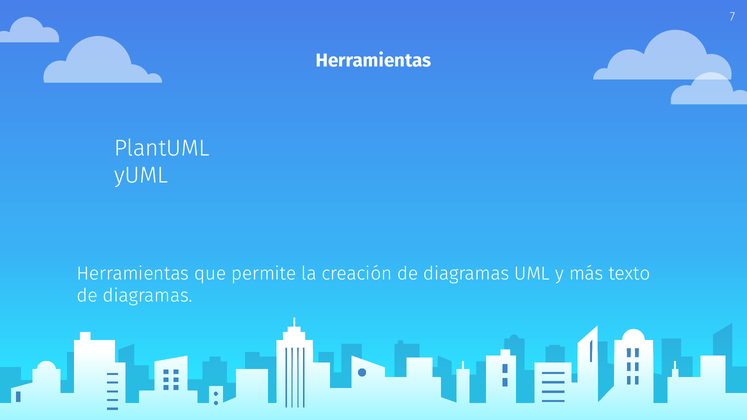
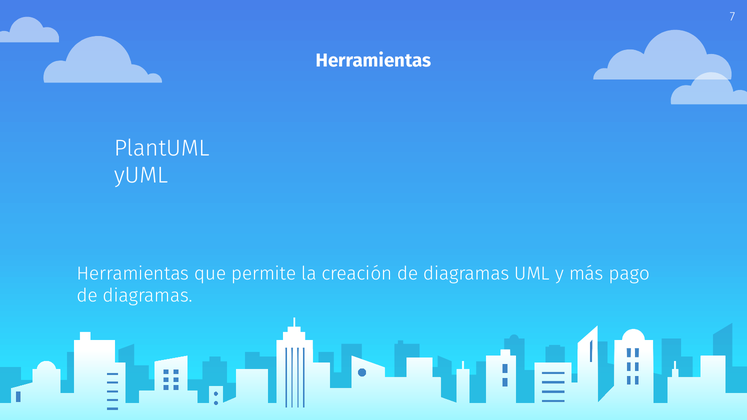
texto: texto -> pago (629, 273)
